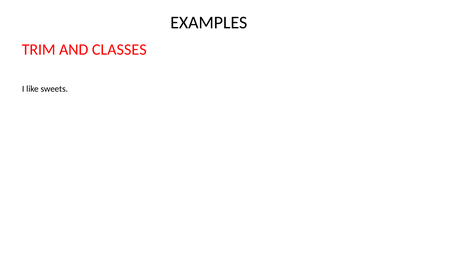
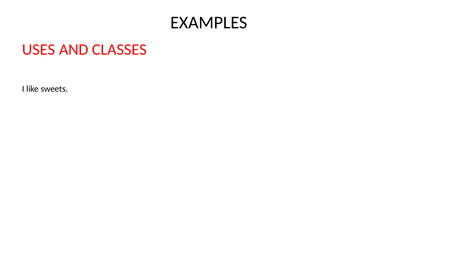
TRIM: TRIM -> USES (39, 50)
